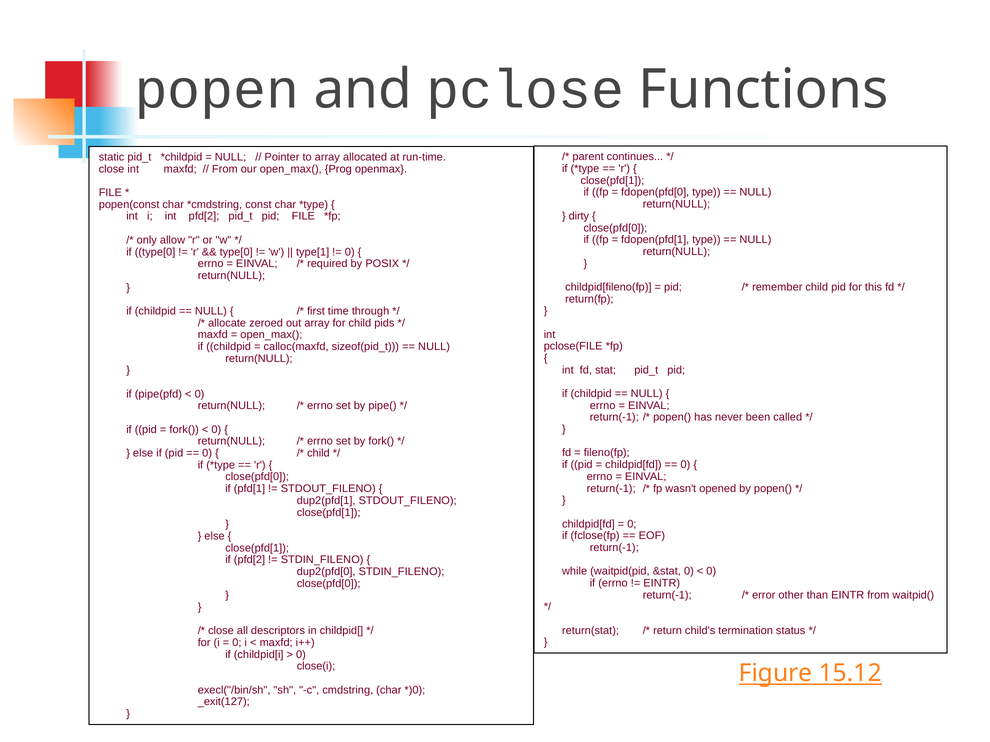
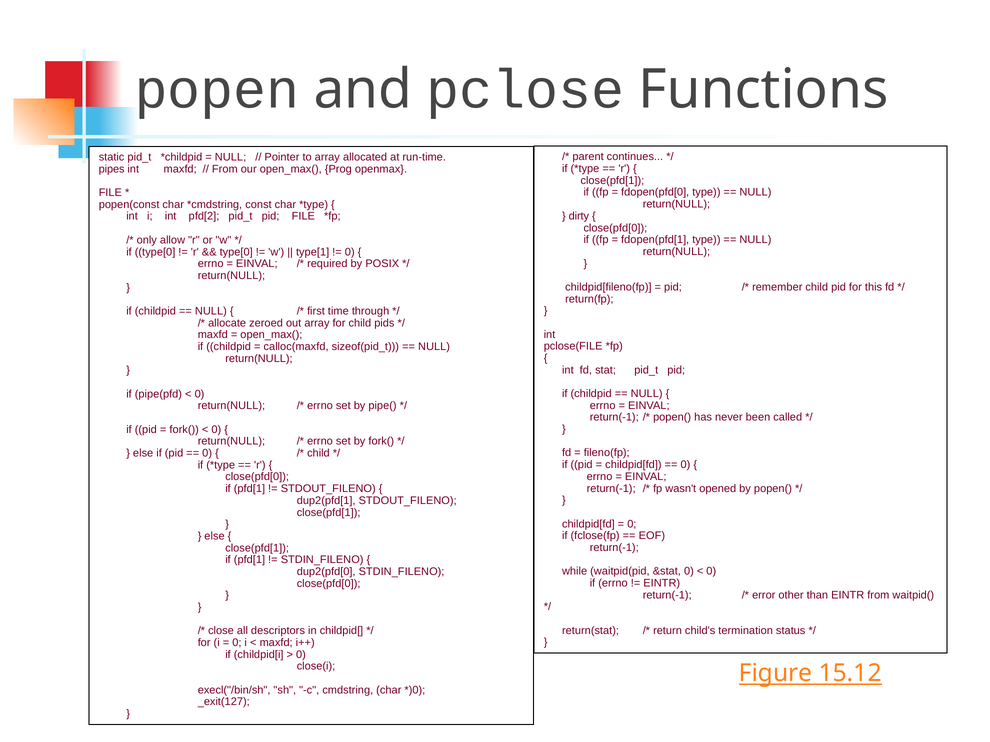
close: close -> pipes (112, 169)
pfd[2: pfd[2 -> pfd[1 (249, 560)
